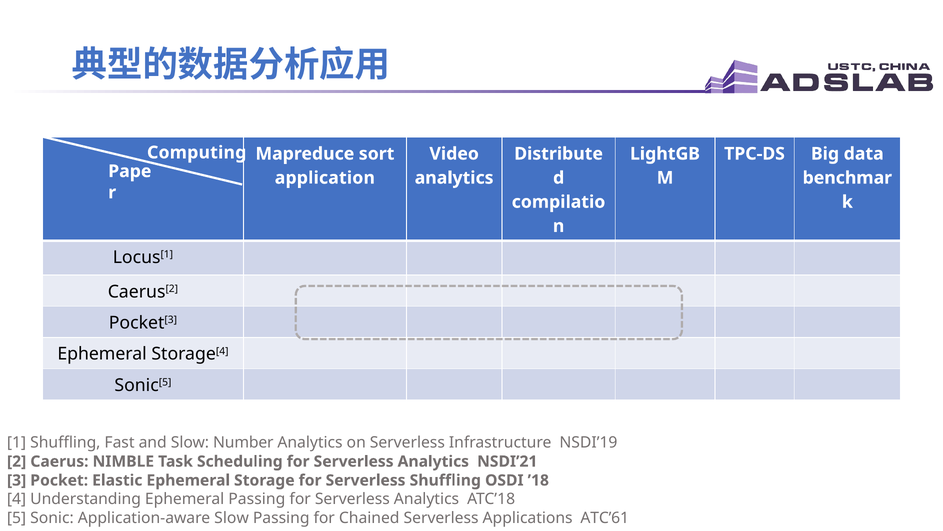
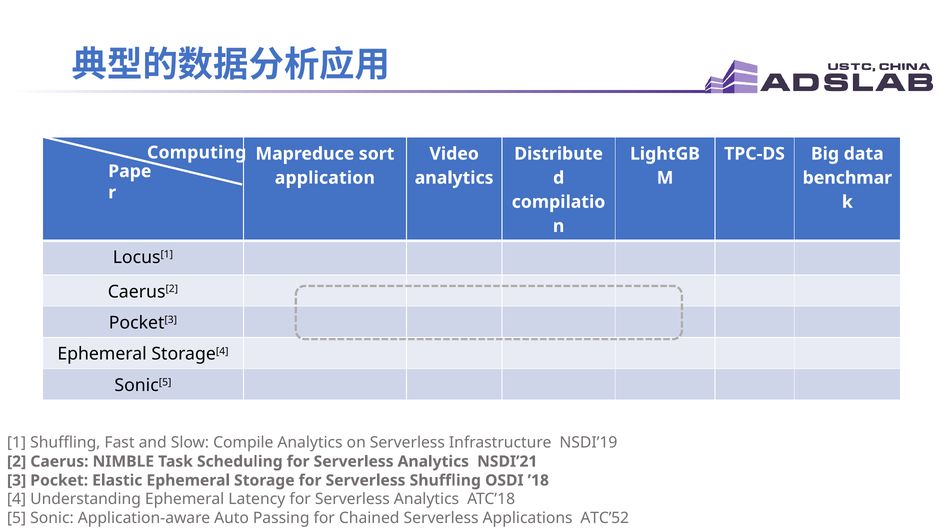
Number: Number -> Compile (243, 442)
Ephemeral Passing: Passing -> Latency (257, 499)
Application-aware Slow: Slow -> Auto (232, 518)
ATC’61: ATC’61 -> ATC’52 (605, 518)
